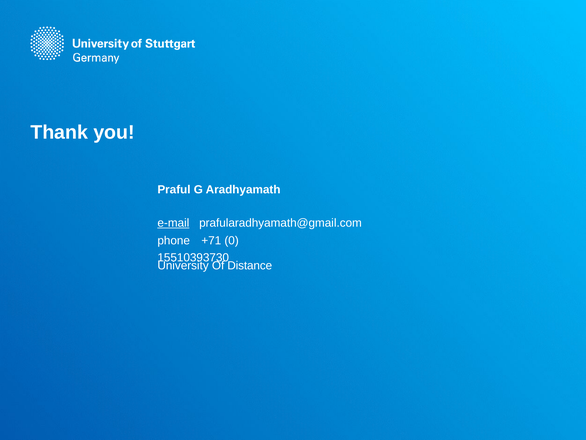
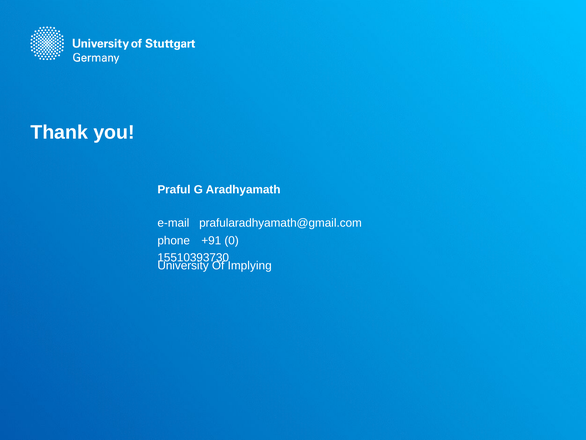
e-mail underline: present -> none (173, 223)
+71: +71 -> +91 (211, 240)
Distance: Distance -> Implying (250, 265)
